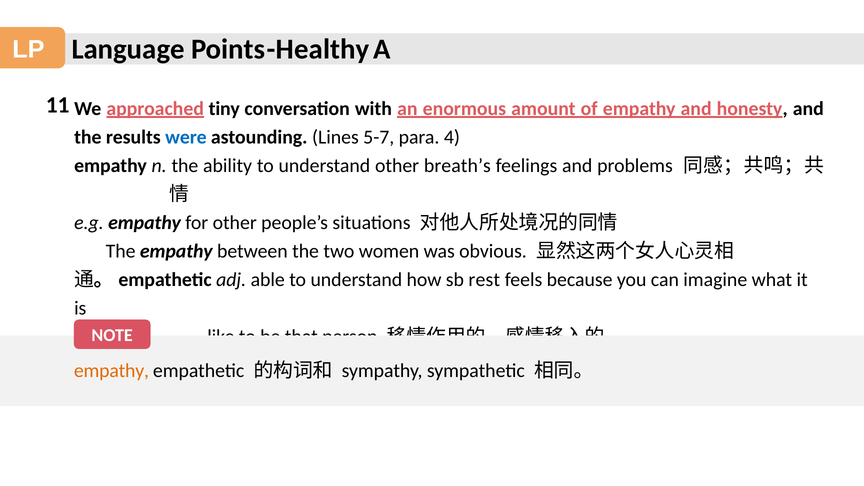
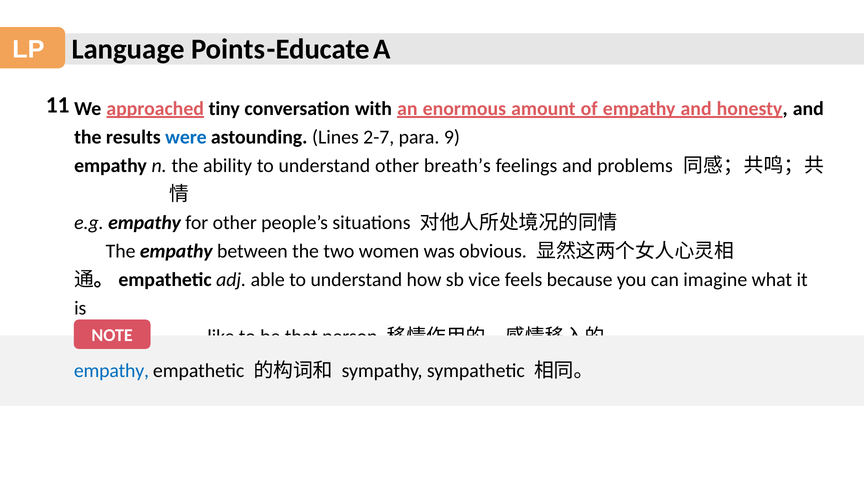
Healthy: Healthy -> Educate (318, 49)
5-7: 5-7 -> 2-7 (379, 137)
4: 4 -> 9 (452, 137)
rest: rest -> vice (484, 280)
empathy colour: orange -> blue (111, 371)
